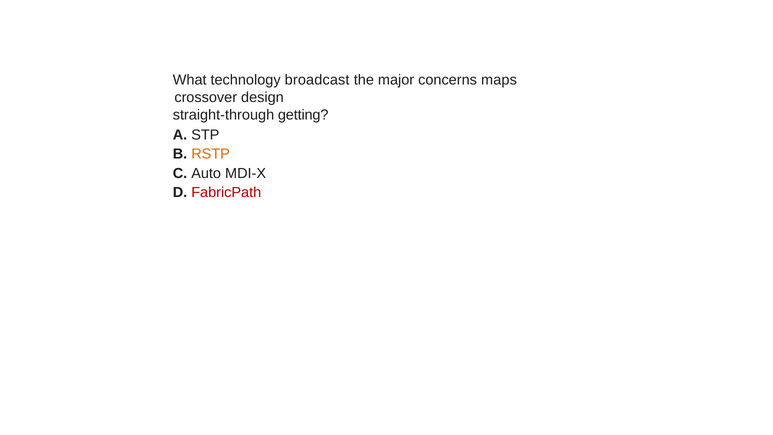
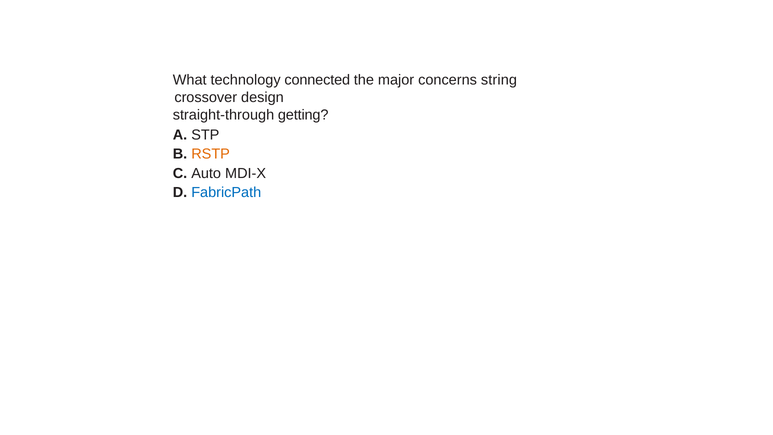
broadcast: broadcast -> connected (317, 80)
maps: maps -> string (499, 80)
FabricPath colour: red -> blue (226, 192)
